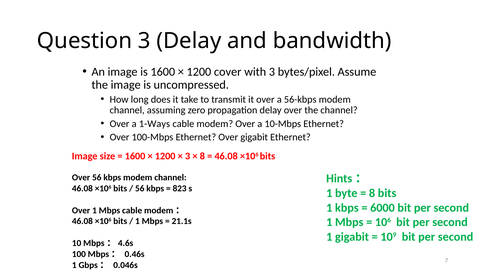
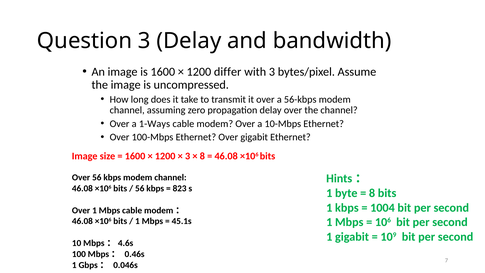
cover: cover -> differ (228, 72)
6000: 6000 -> 1004 (382, 208)
21.1s: 21.1s -> 45.1s (182, 221)
